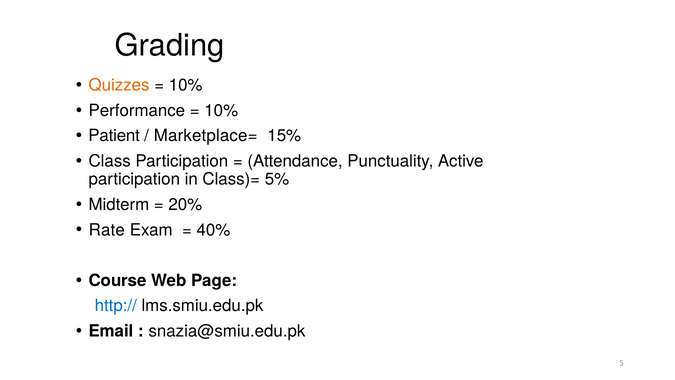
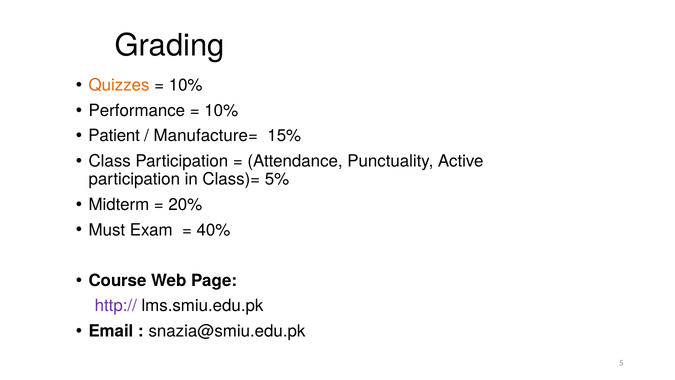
Marketplace=: Marketplace= -> Manufacture= (206, 136)
Rate: Rate -> Must (107, 230)
http:// colour: blue -> purple (116, 305)
